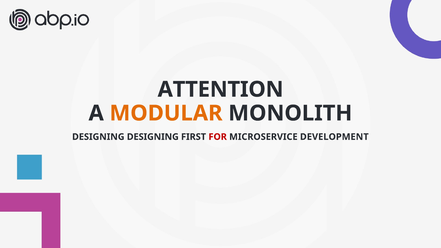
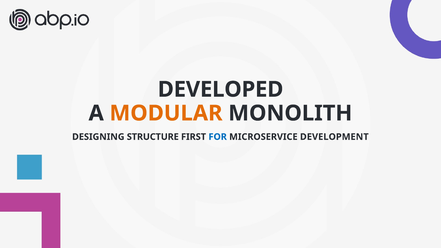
ATTENTION: ATTENTION -> DEVELOPED (221, 89)
DESIGNING DESIGNING: DESIGNING -> STRUCTURE (153, 137)
FOR colour: red -> blue (218, 137)
